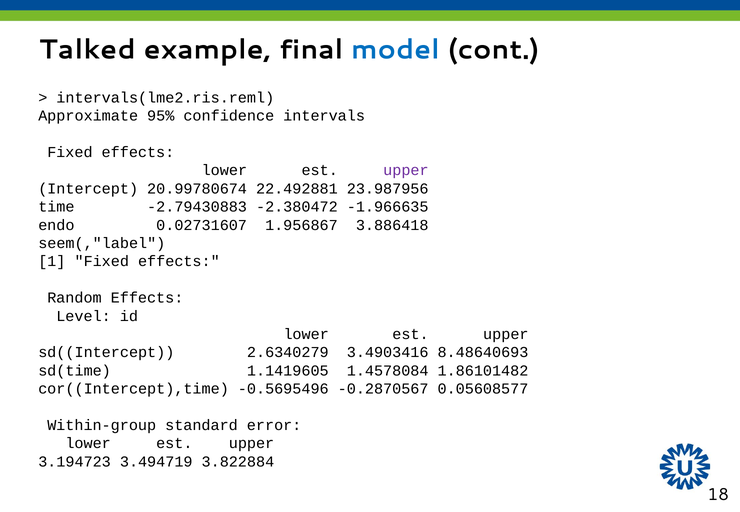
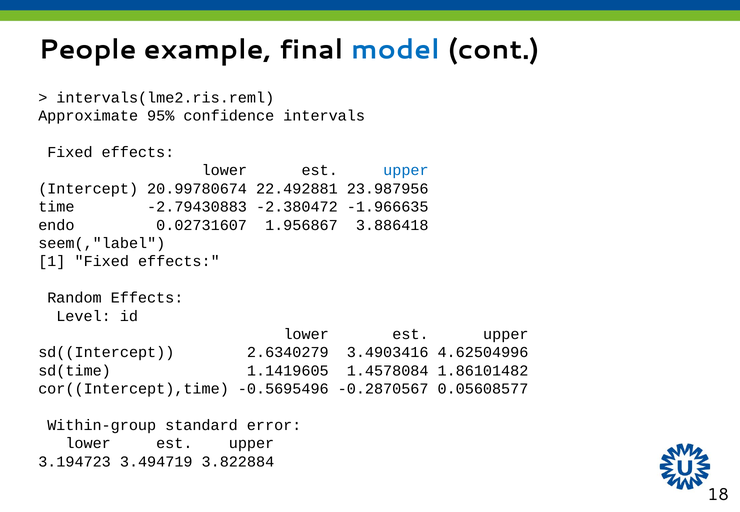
Talked: Talked -> People (88, 50)
upper colour: purple -> blue (406, 171)
8.48640693: 8.48640693 -> 4.62504996 (483, 353)
